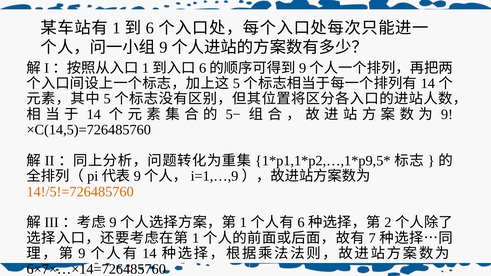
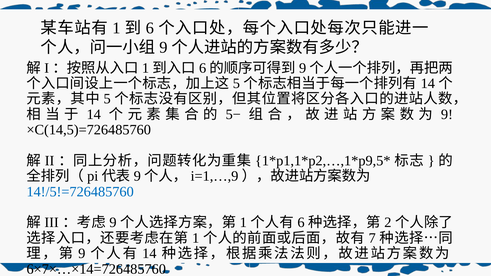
14!/5!=726485760 colour: orange -> blue (80, 192)
